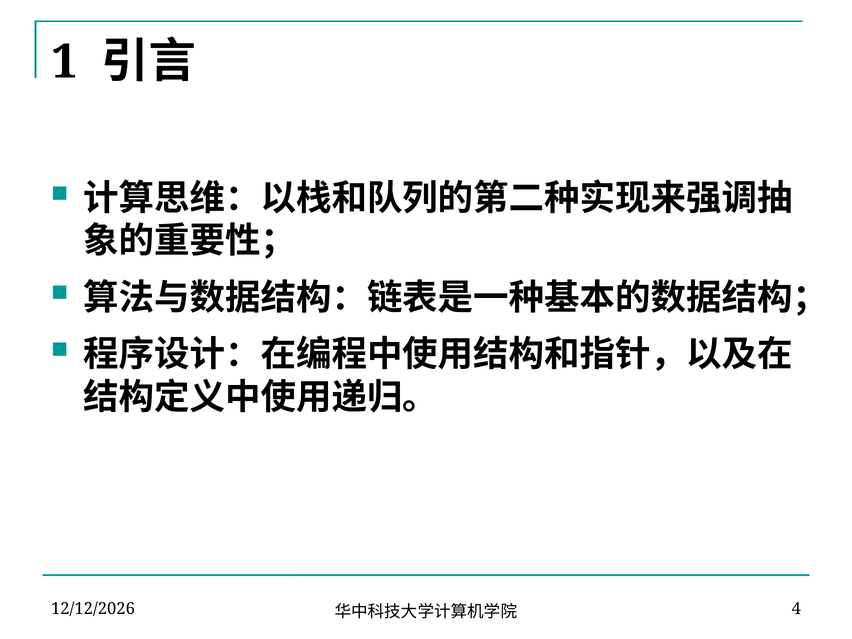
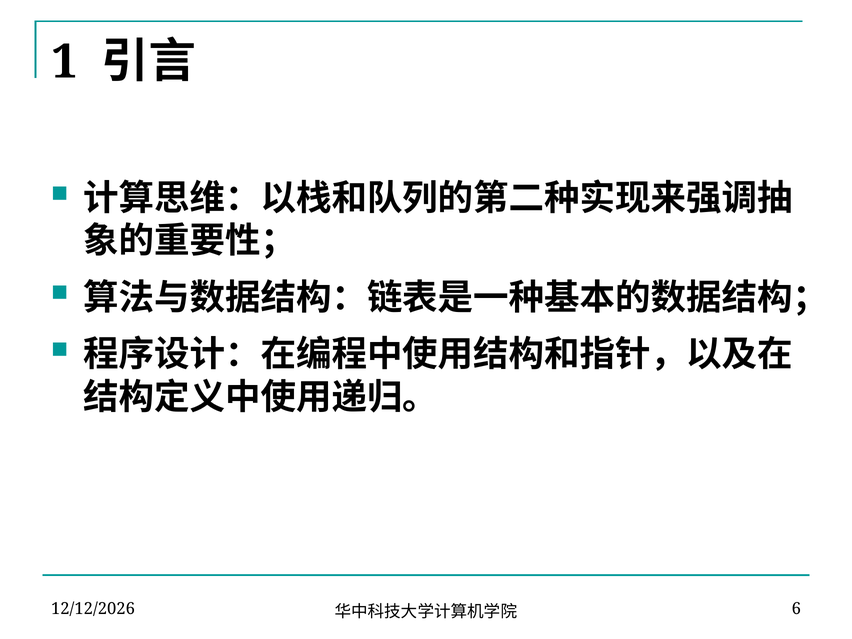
4: 4 -> 6 (796, 609)
